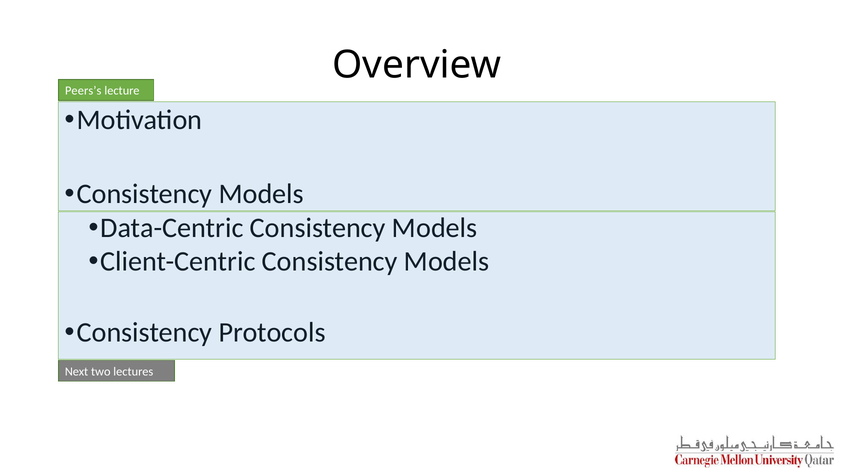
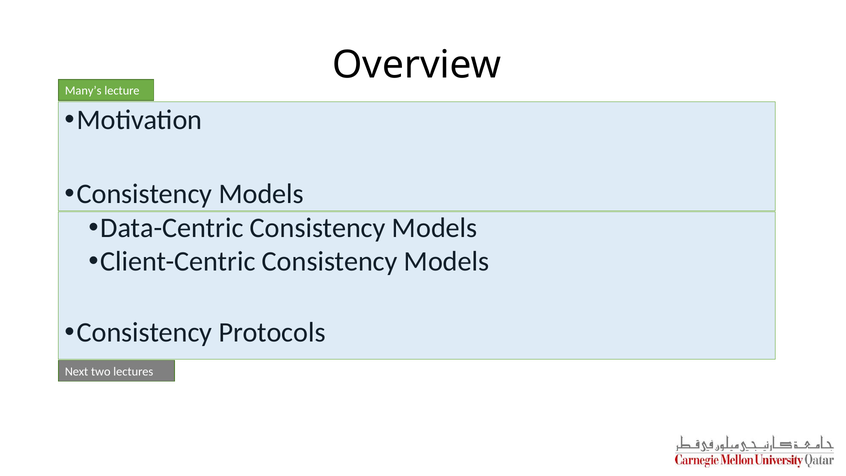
Peers’s: Peers’s -> Many’s (83, 91)
